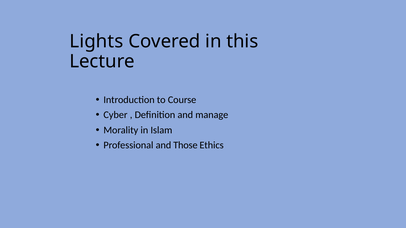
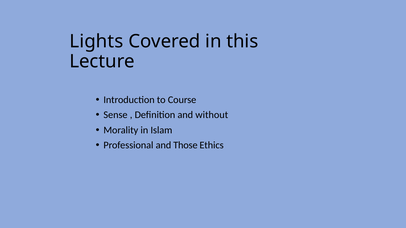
Cyber: Cyber -> Sense (115, 115)
manage: manage -> without (212, 115)
